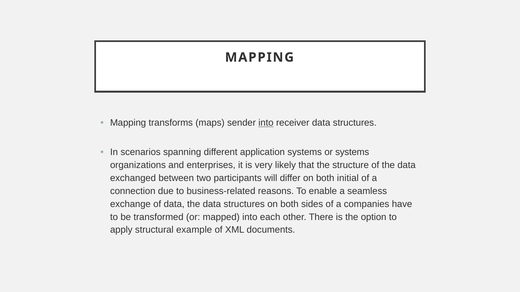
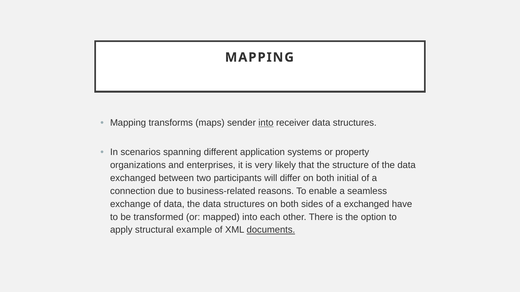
or systems: systems -> property (352, 152)
a companies: companies -> exchanged (367, 204)
documents underline: none -> present (271, 230)
